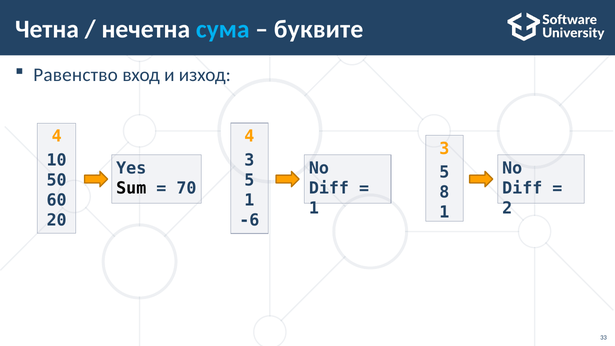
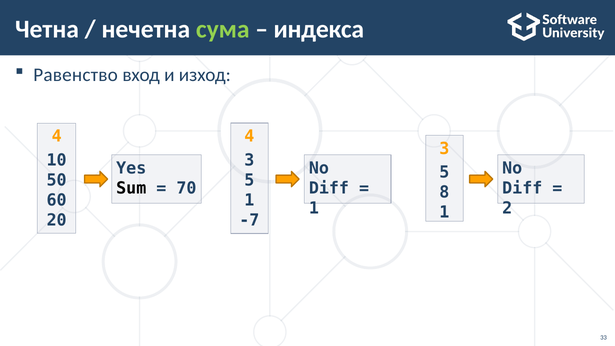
сума colour: light blue -> light green (223, 29)
буквите: буквите -> индекса (319, 29)
-6: -6 -> -7 (249, 220)
